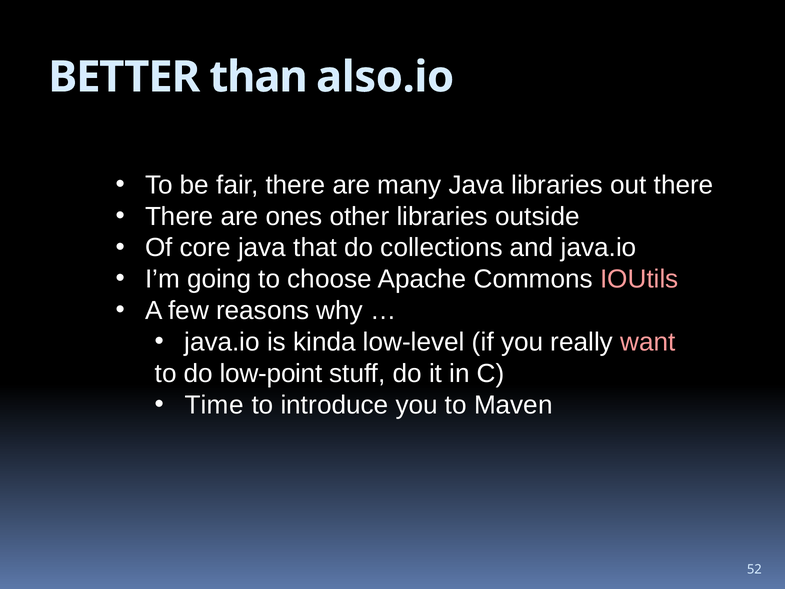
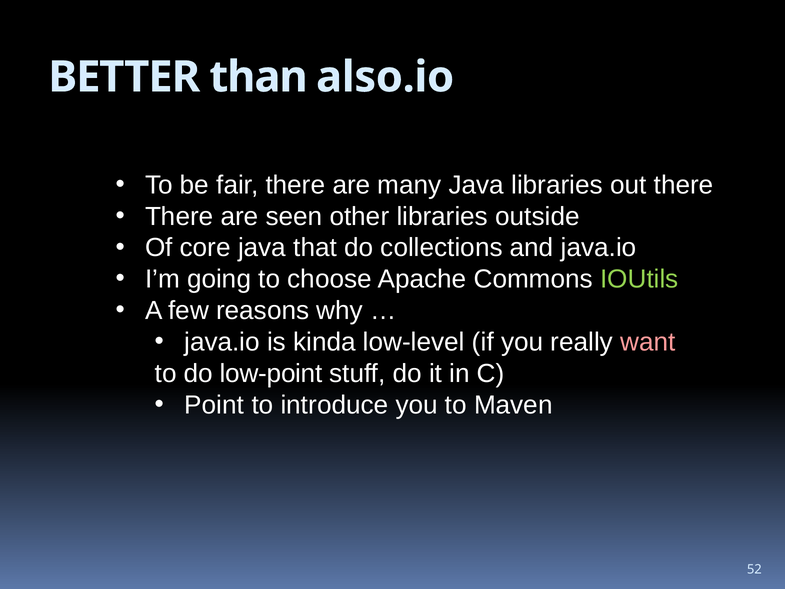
ones: ones -> seen (294, 216)
IOUtils colour: pink -> light green (639, 279)
Time: Time -> Point (214, 405)
